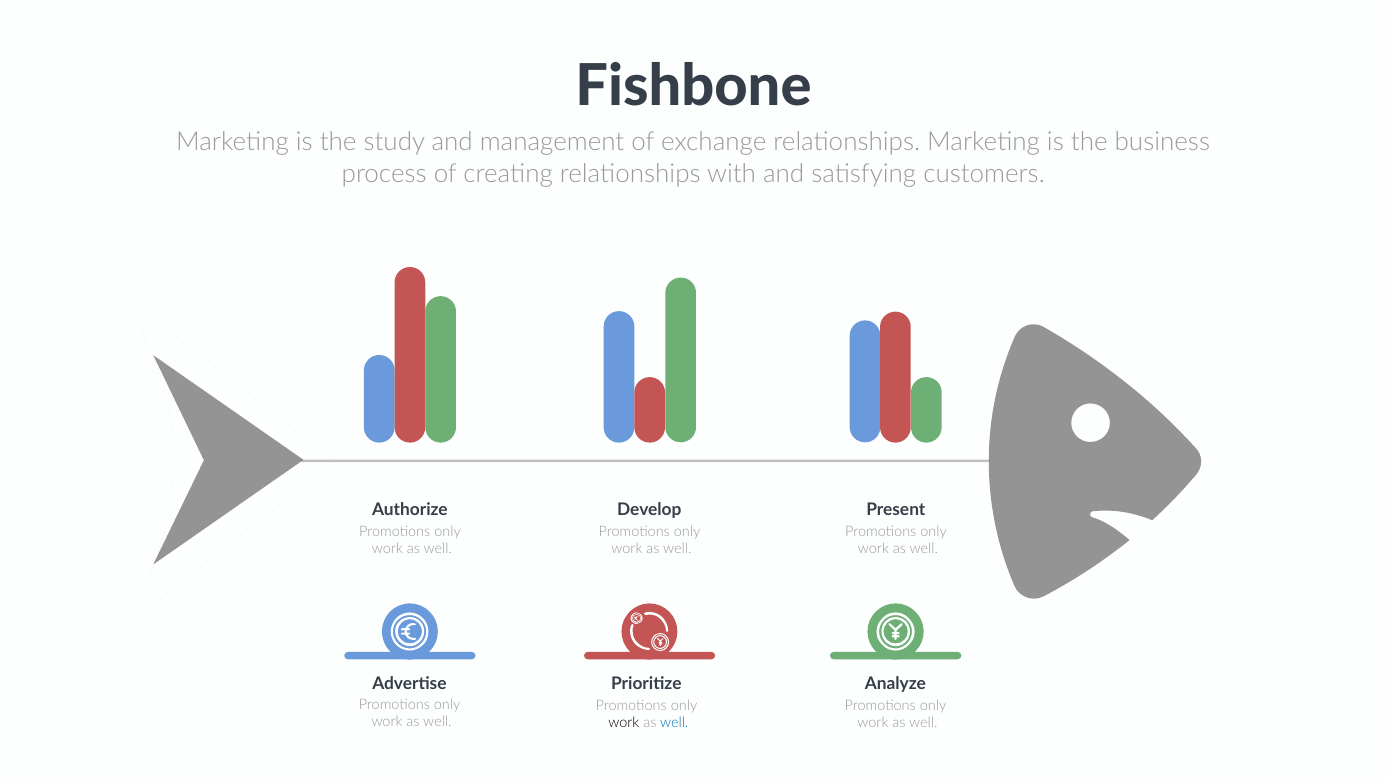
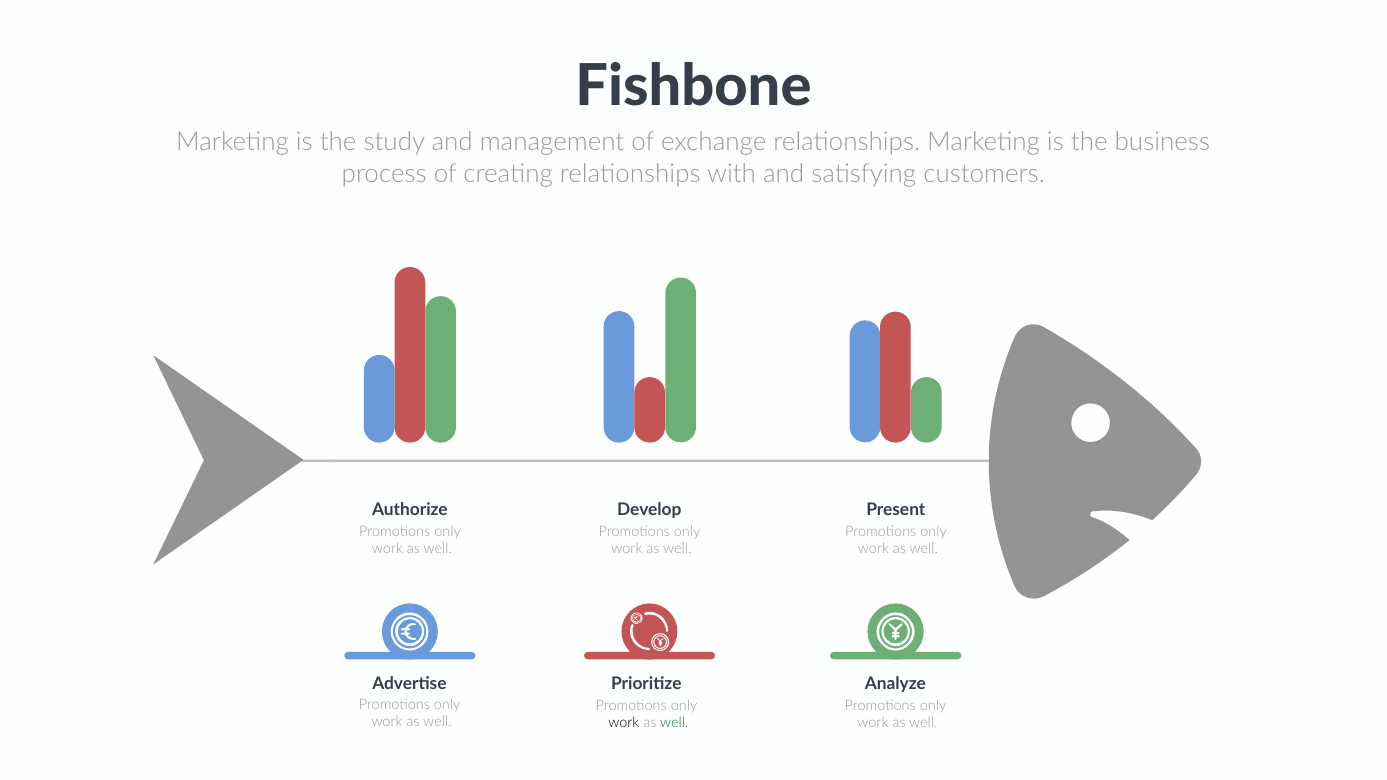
well colour: blue -> green (674, 723)
